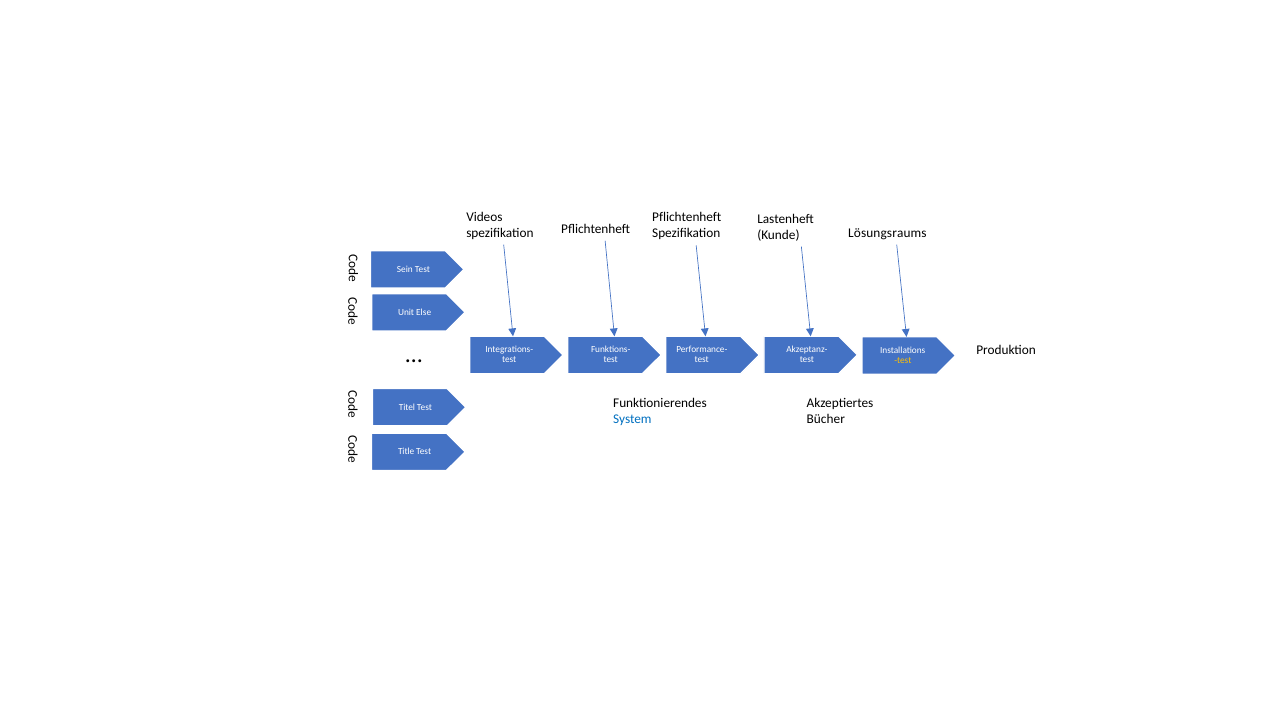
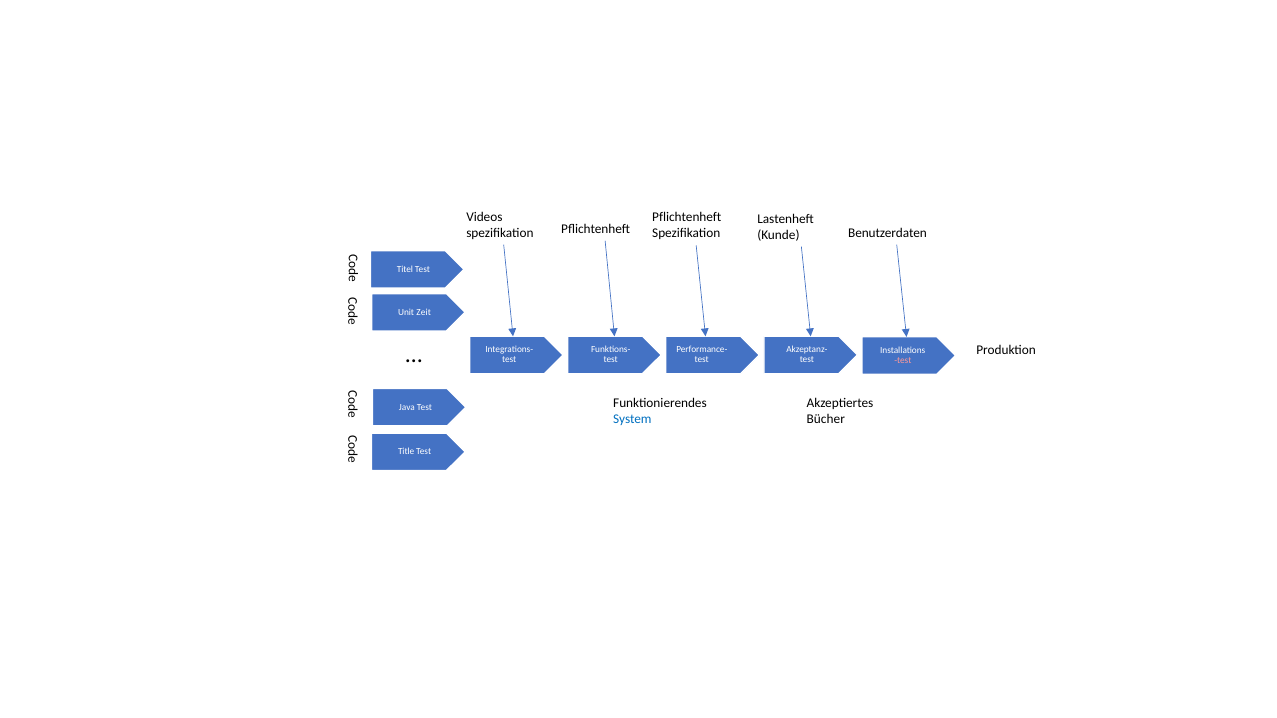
Lösungsraums: Lösungsraums -> Benutzerdaten (888, 233)
Sein: Sein -> Titel (405, 269)
Else: Else -> Zeit (424, 312)
test colour: yellow -> pink (903, 361)
Titel: Titel -> Java (407, 407)
